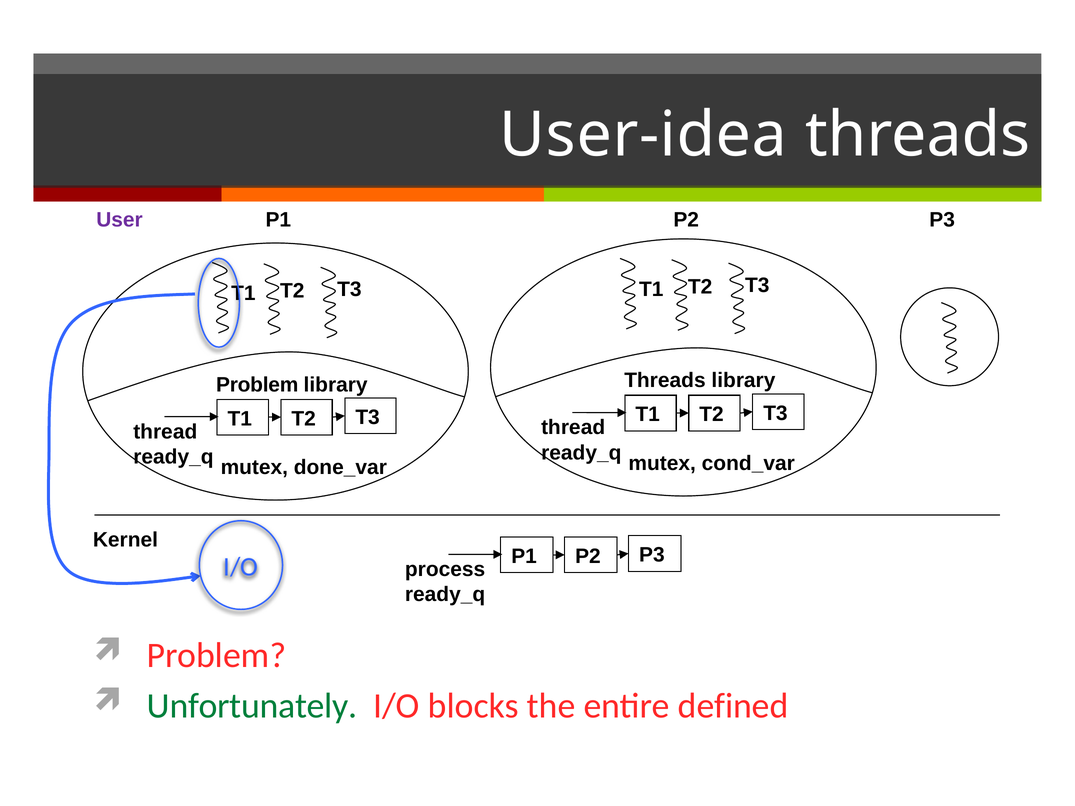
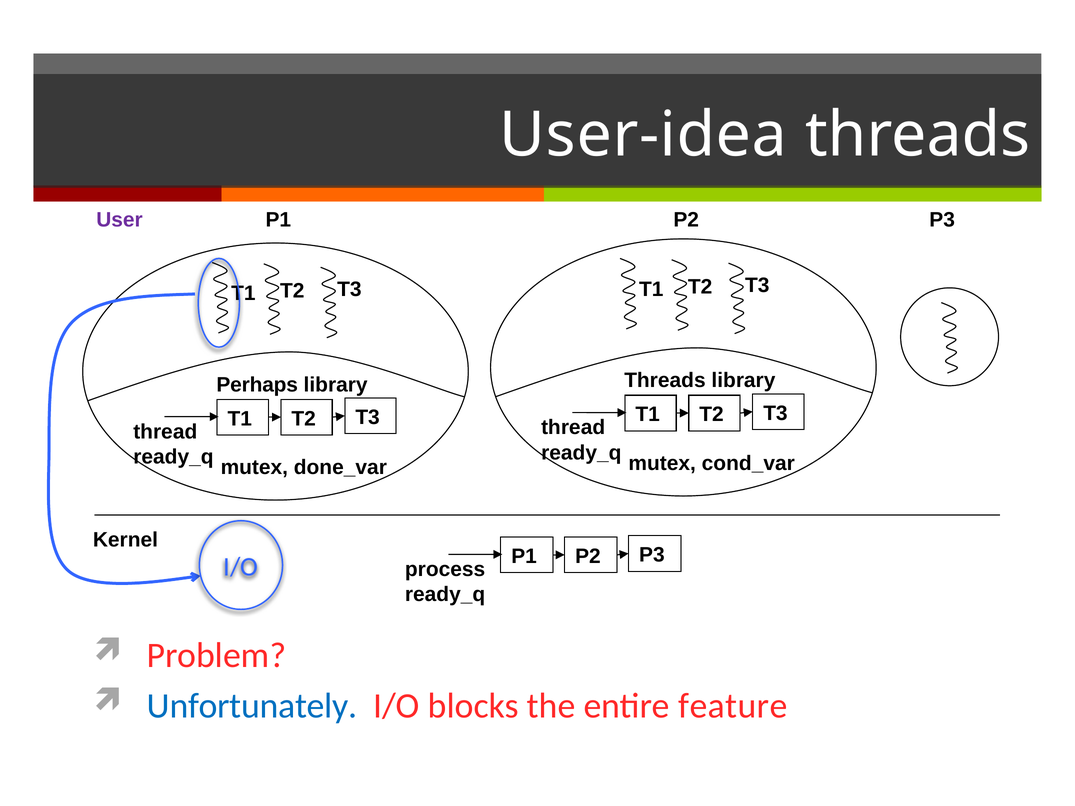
Problem: Problem -> Perhaps (257, 385)
Unfortunately colour: green -> blue (252, 706)
defined: defined -> feature (733, 706)
